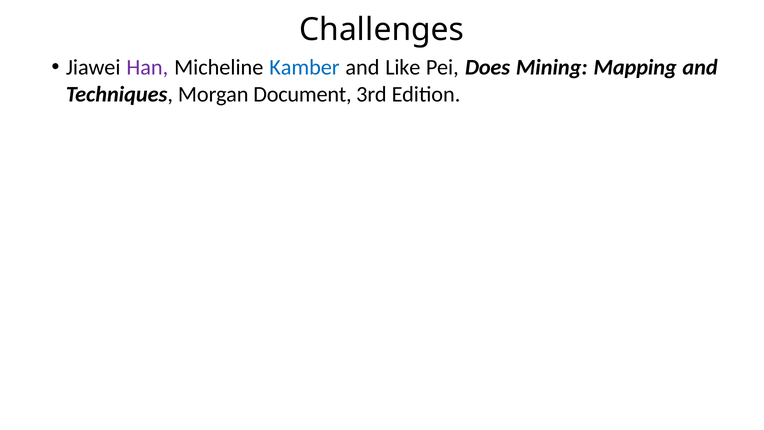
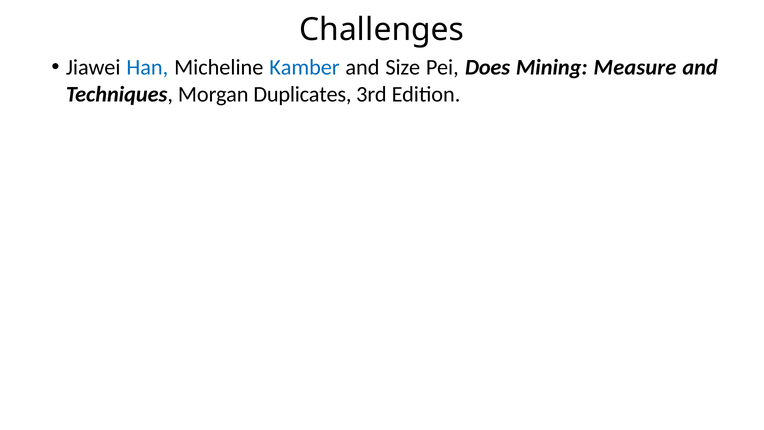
Han colour: purple -> blue (147, 67)
Like: Like -> Size (403, 67)
Mapping: Mapping -> Measure (635, 67)
Document: Document -> Duplicates (302, 94)
